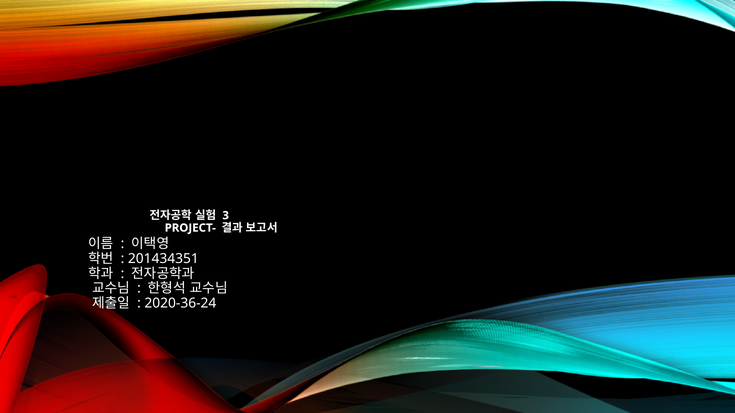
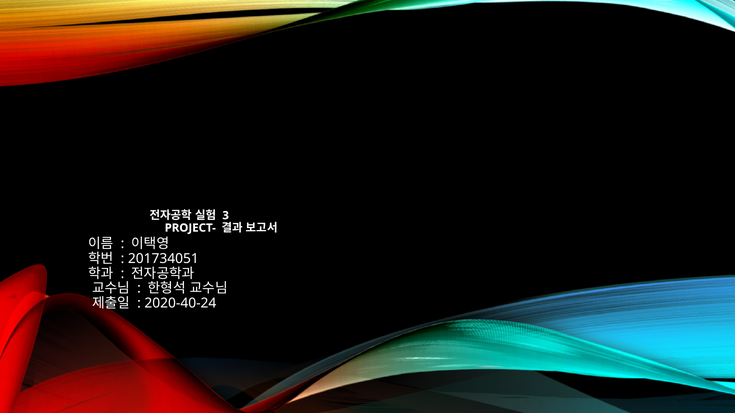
201434351: 201434351 -> 201734051 (163, 259)
2020-36-24: 2020-36-24 -> 2020-40-24 (180, 304)
